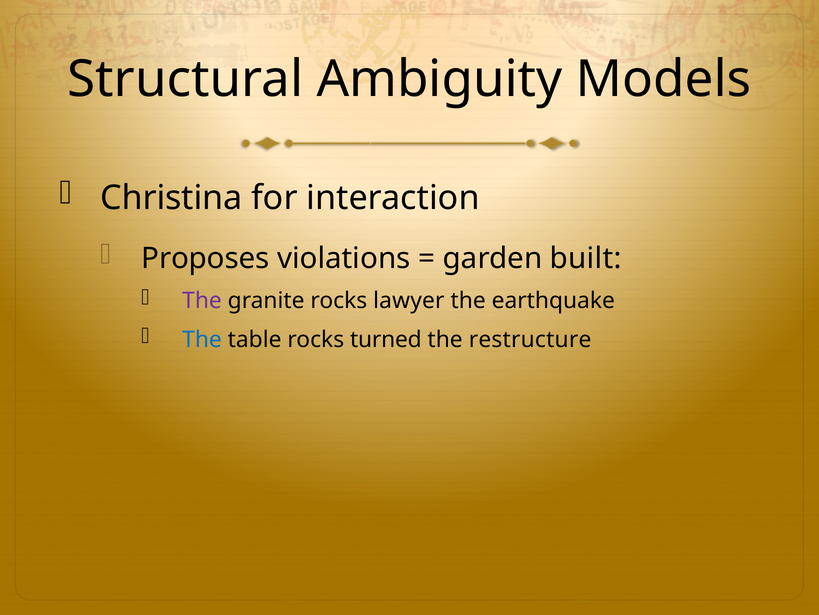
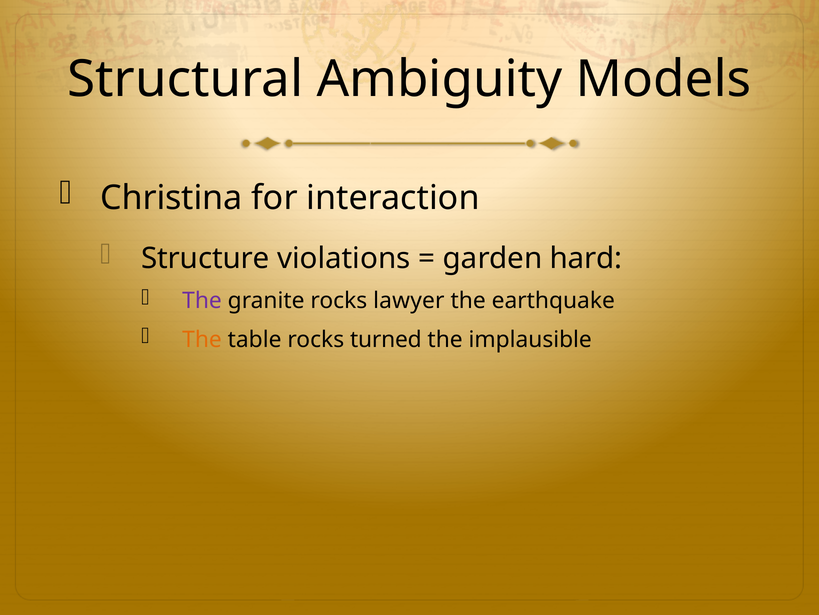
Proposes: Proposes -> Structure (205, 258)
built: built -> hard (586, 258)
The colour: blue -> orange (202, 339)
restructure: restructure -> implausible (530, 339)
